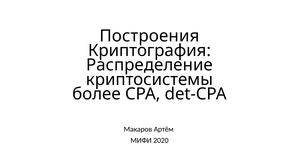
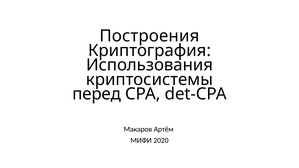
Распределение: Распределение -> Использования (150, 65)
более: более -> перед (97, 94)
